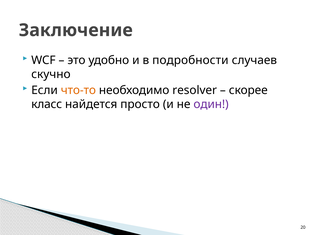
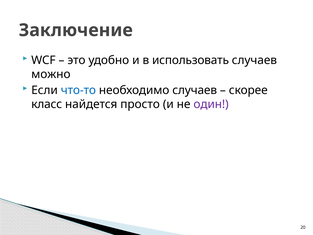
подробности: подробности -> использовать (191, 60)
скучно: скучно -> можно (51, 74)
что-то colour: orange -> blue (78, 90)
необходимо resolver: resolver -> случаев (195, 90)
